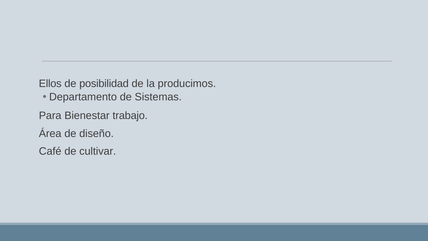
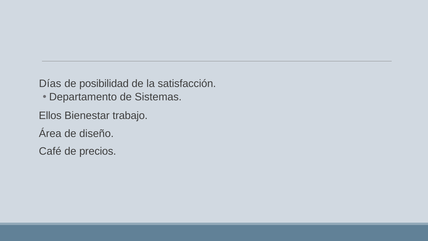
Ellos: Ellos -> Días (50, 84)
producimos: producimos -> satisfacción (187, 84)
Para: Para -> Ellos (50, 116)
cultivar: cultivar -> precios (98, 151)
